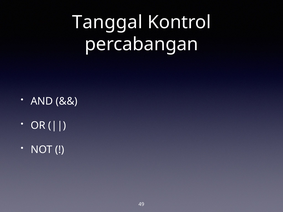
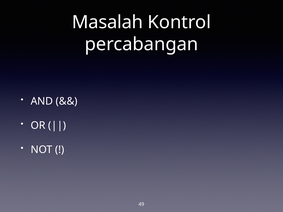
Tanggal: Tanggal -> Masalah (107, 22)
